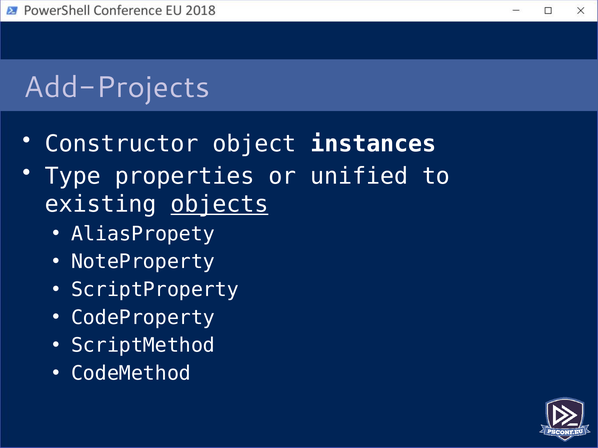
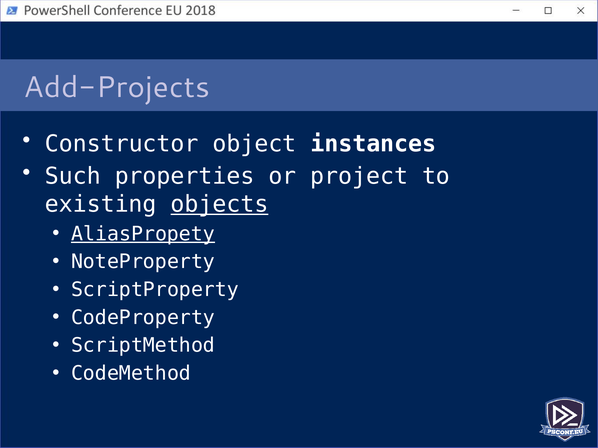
Type: Type -> Such (73, 177)
unified: unified -> project (359, 177)
AliasPropety underline: none -> present (143, 234)
